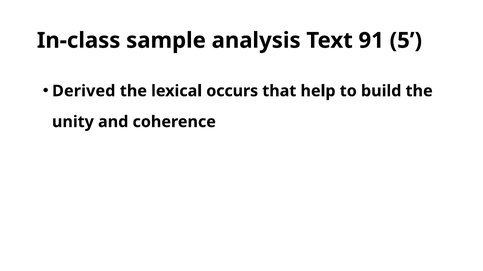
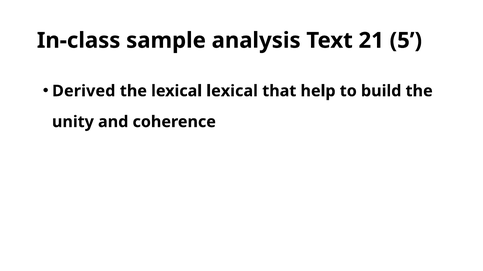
91: 91 -> 21 (371, 41)
lexical occurs: occurs -> lexical (232, 91)
